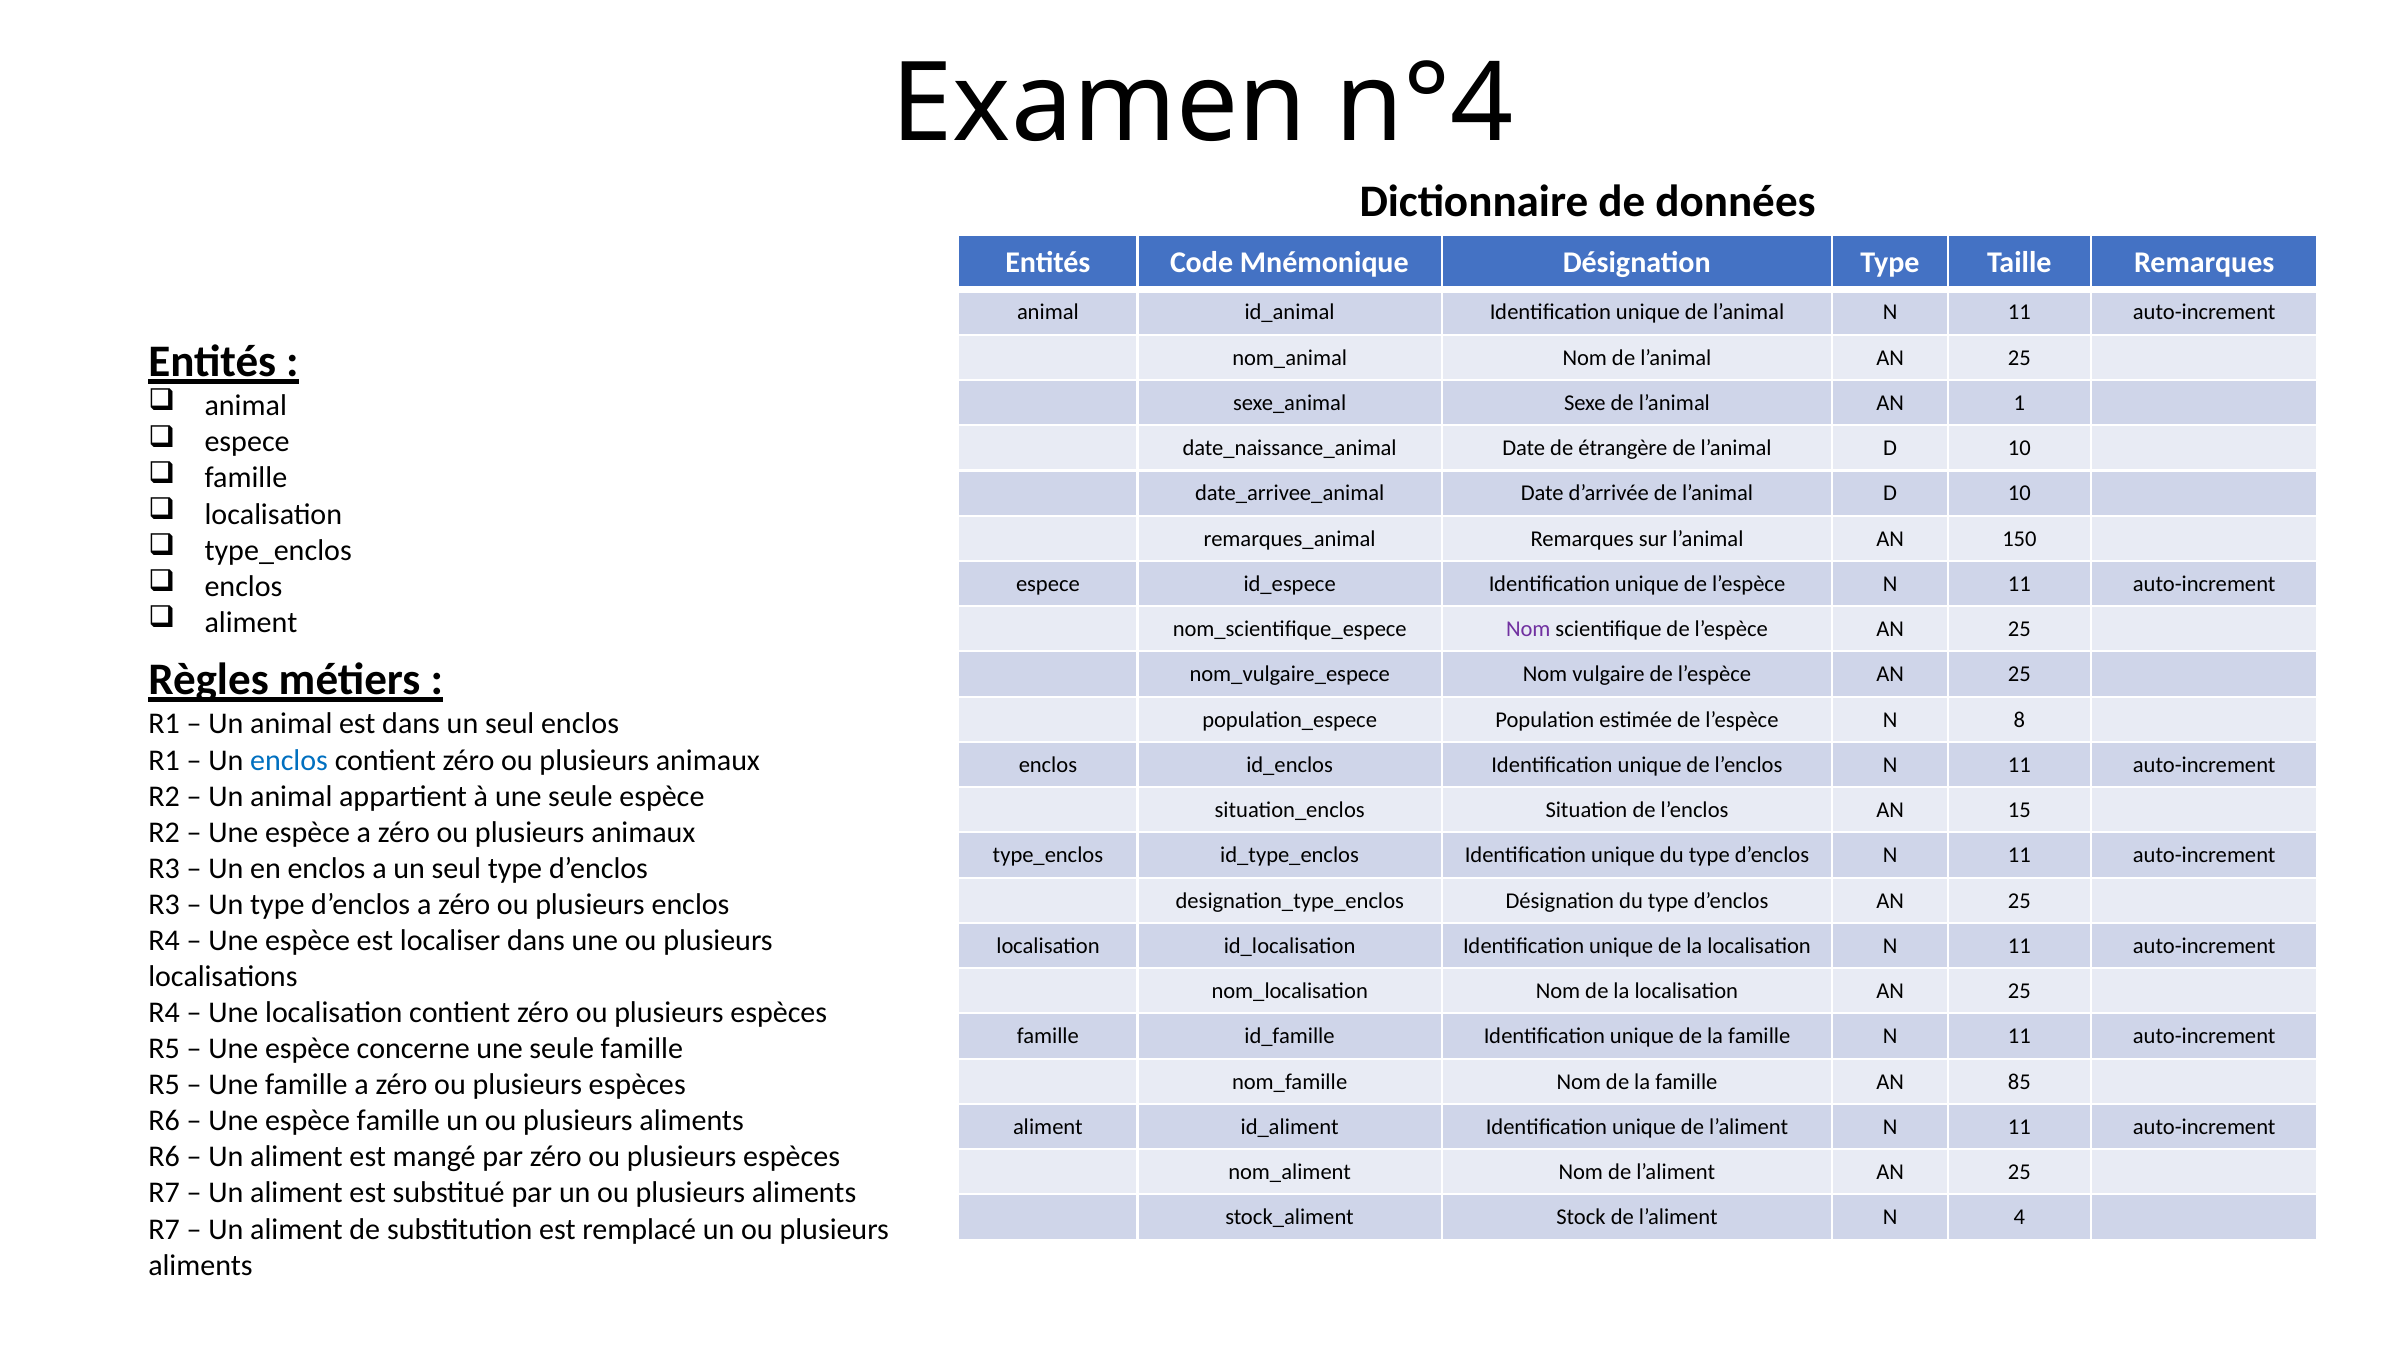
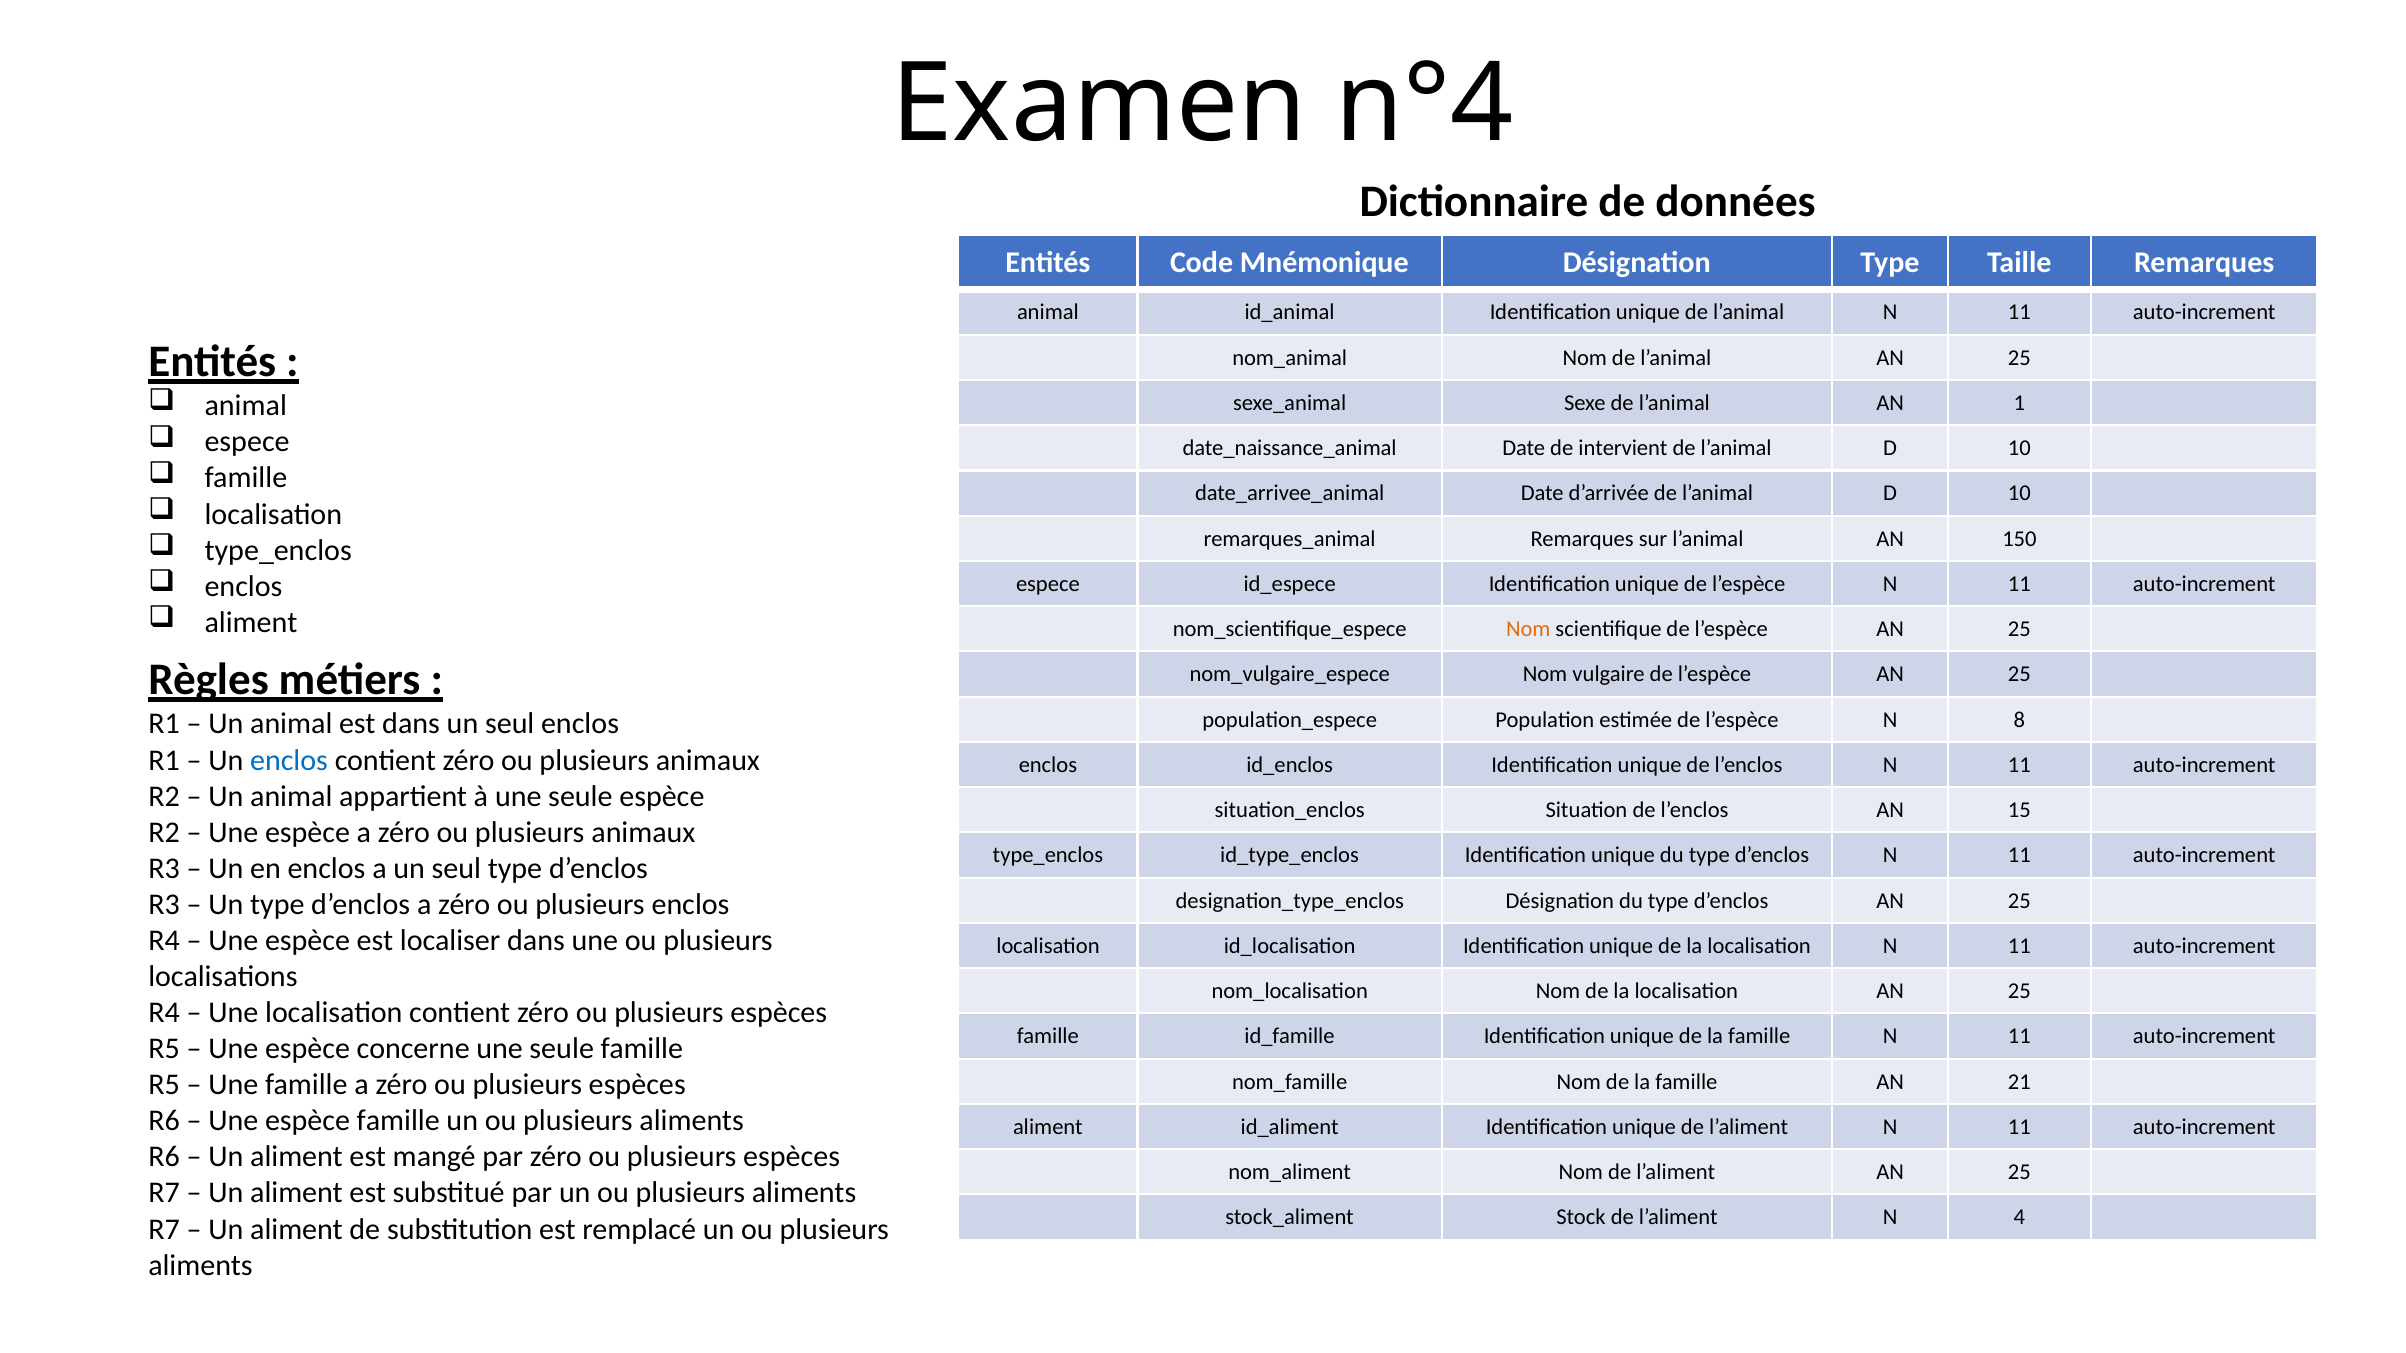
étrangère: étrangère -> intervient (1623, 448)
Nom colour: purple -> orange (1528, 629)
85: 85 -> 21 (2019, 1082)
